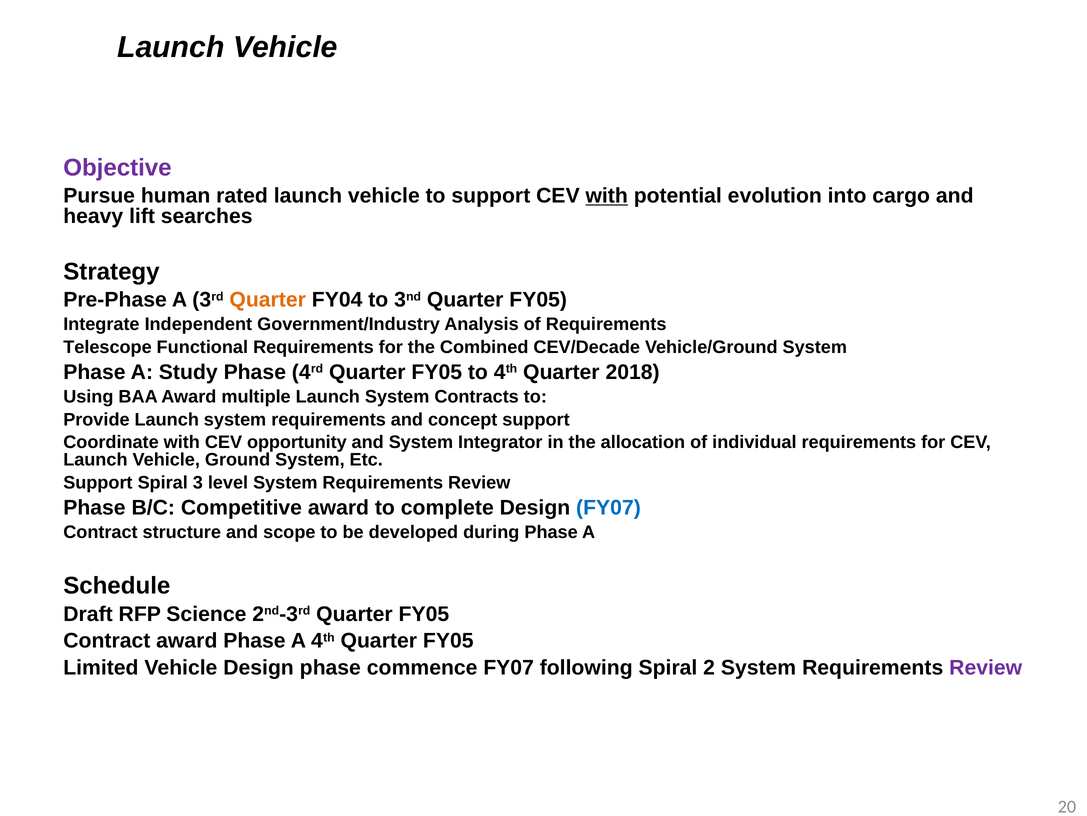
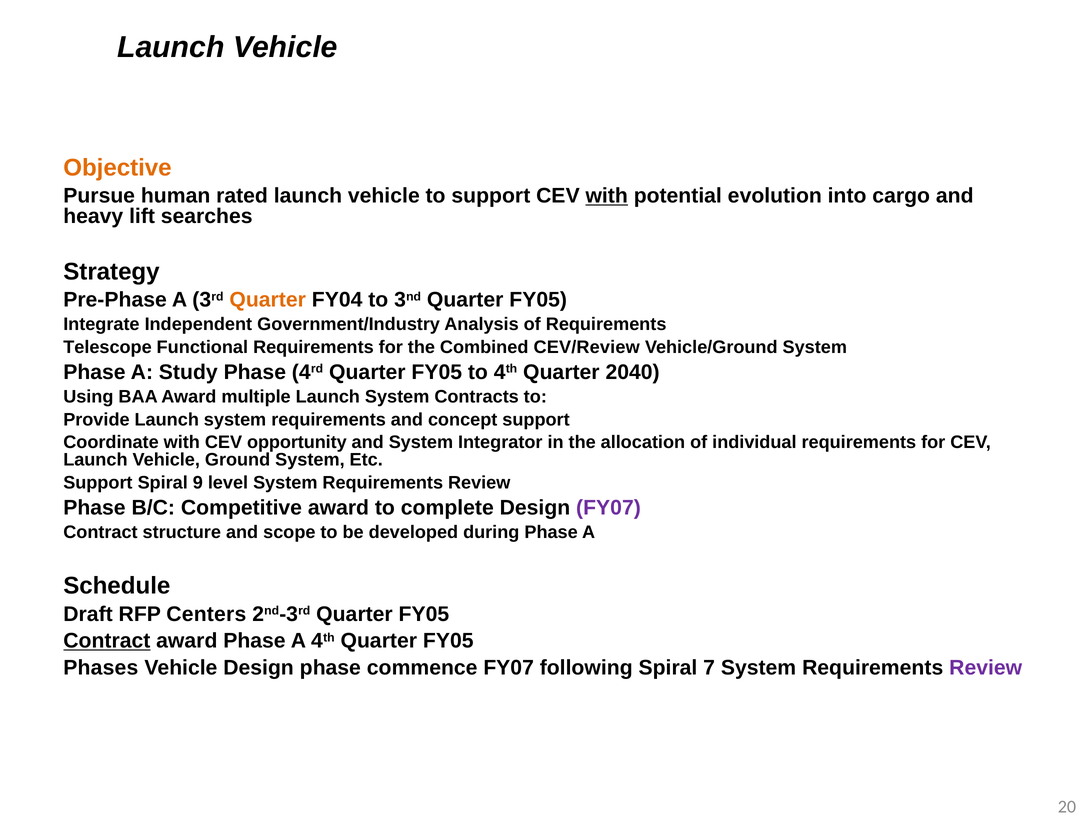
Objective colour: purple -> orange (117, 168)
CEV/Decade: CEV/Decade -> CEV/Review (587, 347)
2018: 2018 -> 2040 (633, 372)
3: 3 -> 9 (198, 482)
FY07 colour: blue -> purple (608, 507)
Science: Science -> Centers (206, 614)
Contract underline: none -> present (107, 640)
Limited: Limited -> Phases (101, 667)
2: 2 -> 7 (709, 667)
